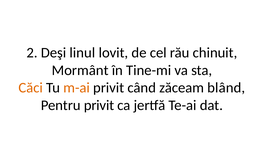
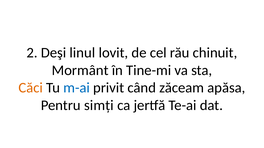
m-ai colour: orange -> blue (77, 88)
blând: blând -> apăsa (226, 88)
Pentru privit: privit -> simți (99, 106)
